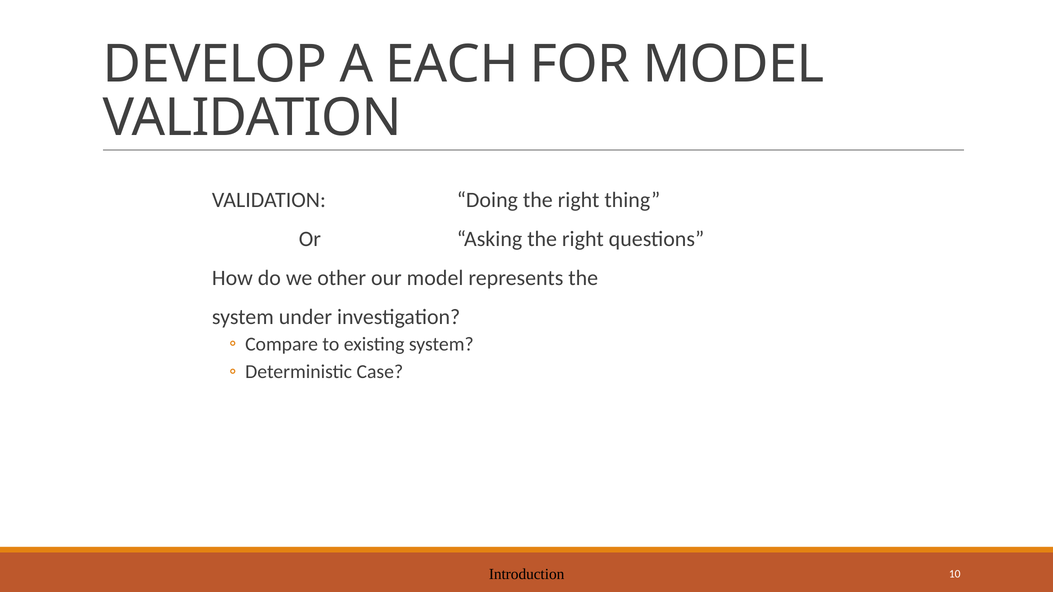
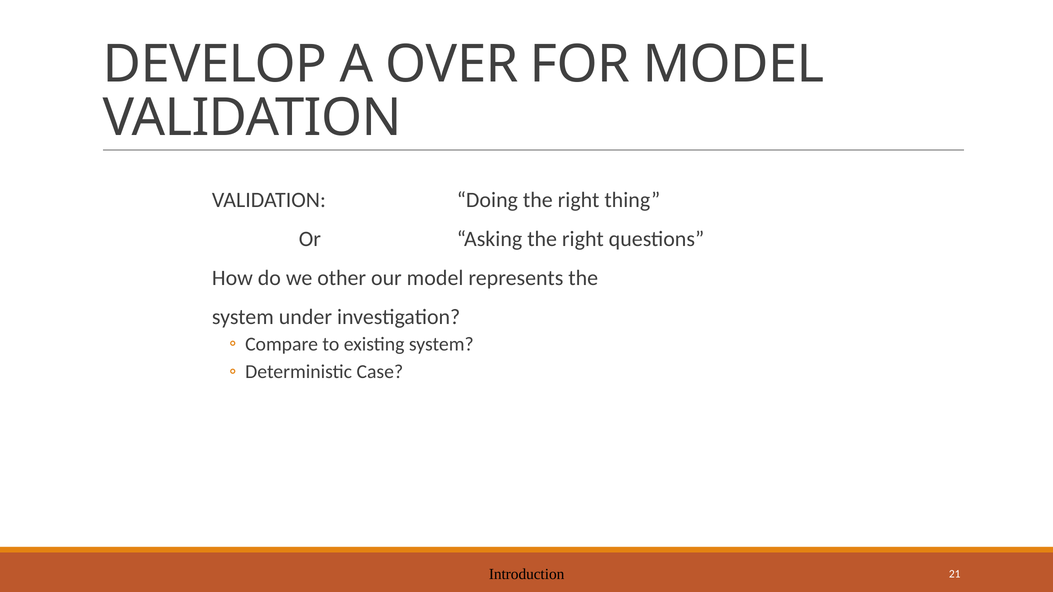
EACH: EACH -> OVER (452, 64)
10: 10 -> 21 (955, 574)
